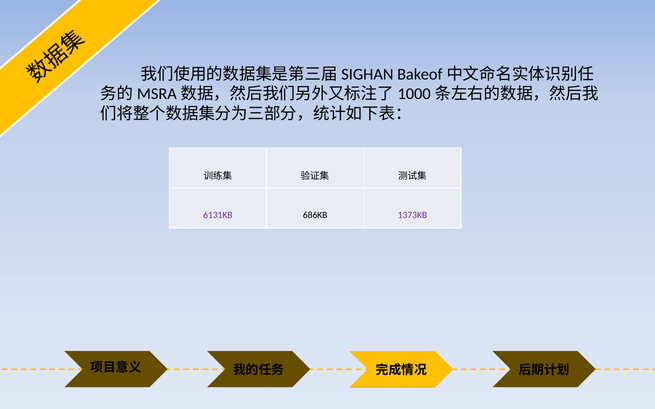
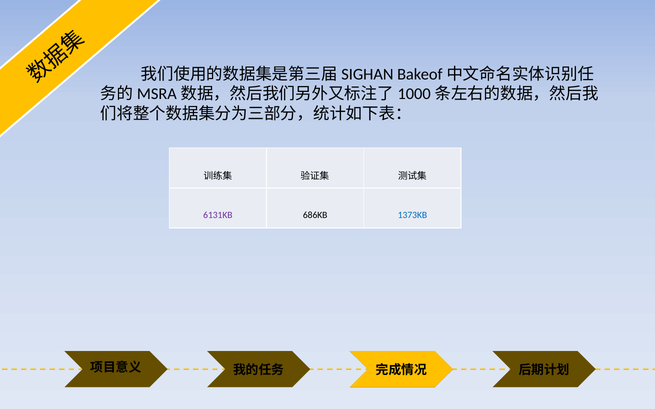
1373KB colour: purple -> blue (412, 215)
